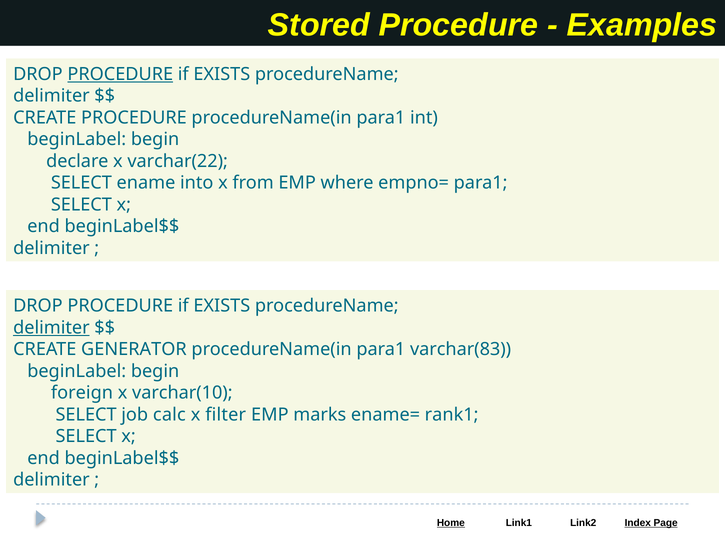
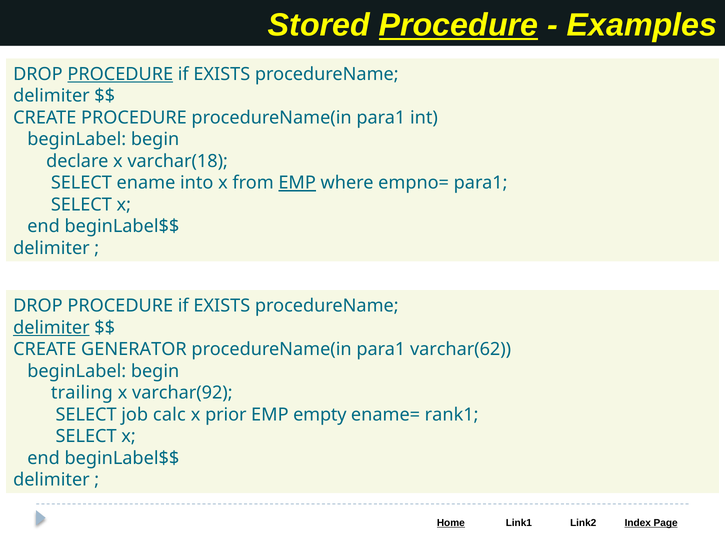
Procedure underline: none -> present (458, 25)
varchar(22: varchar(22 -> varchar(18 (178, 161)
EMP underline: none -> present (297, 183)
varchar(83: varchar(83 -> varchar(62 (461, 349)
foreign: foreign -> trailing (82, 393)
varchar(10: varchar(10 -> varchar(92 (182, 393)
filter: filter -> prior (226, 414)
marks: marks -> empty (320, 414)
